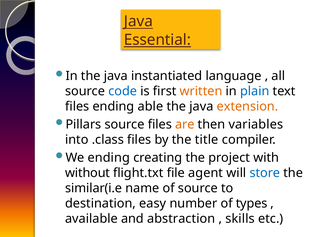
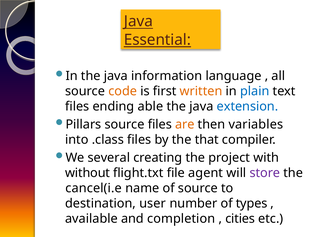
instantiated: instantiated -> information (167, 76)
code colour: blue -> orange (123, 91)
extension colour: orange -> blue (247, 106)
title: title -> that (207, 139)
We ending: ending -> several (109, 157)
store colour: blue -> purple (265, 172)
similar(i.e: similar(i.e -> cancel(i.e (94, 188)
easy: easy -> user (153, 203)
abstraction: abstraction -> completion (181, 218)
skills: skills -> cities (240, 218)
